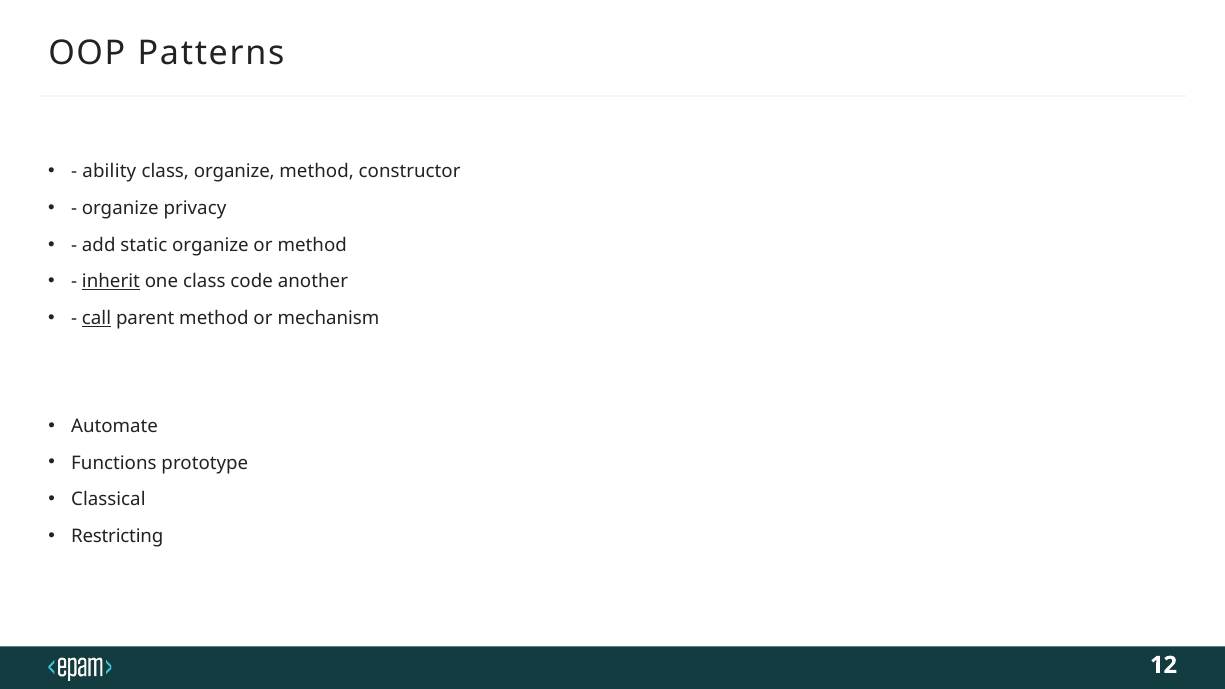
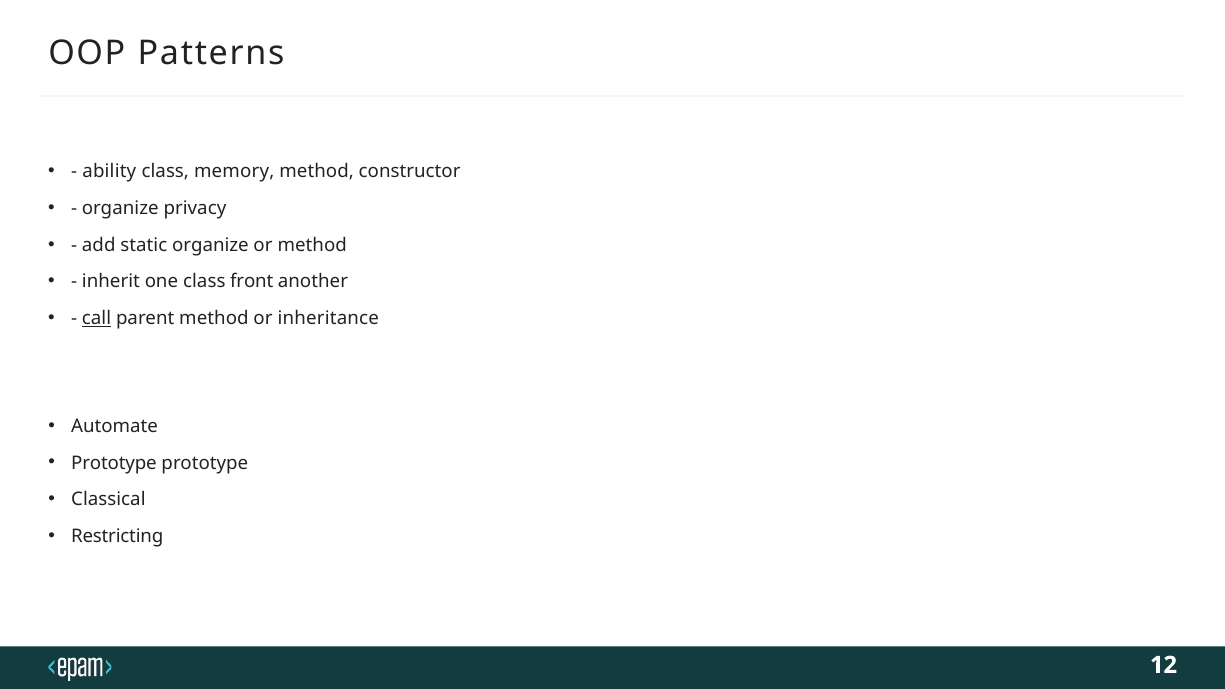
class organize: organize -> memory (234, 171)
inherit underline: present -> none (111, 282)
code: code -> front (252, 282)
mechanism: mechanism -> inheritance (328, 319)
Functions: Functions -> Prototype (114, 463)
